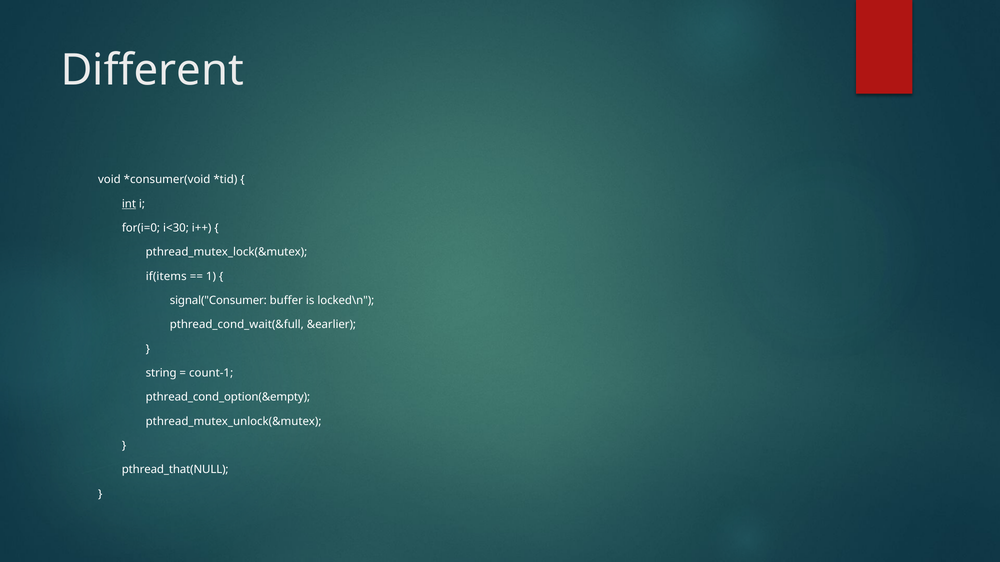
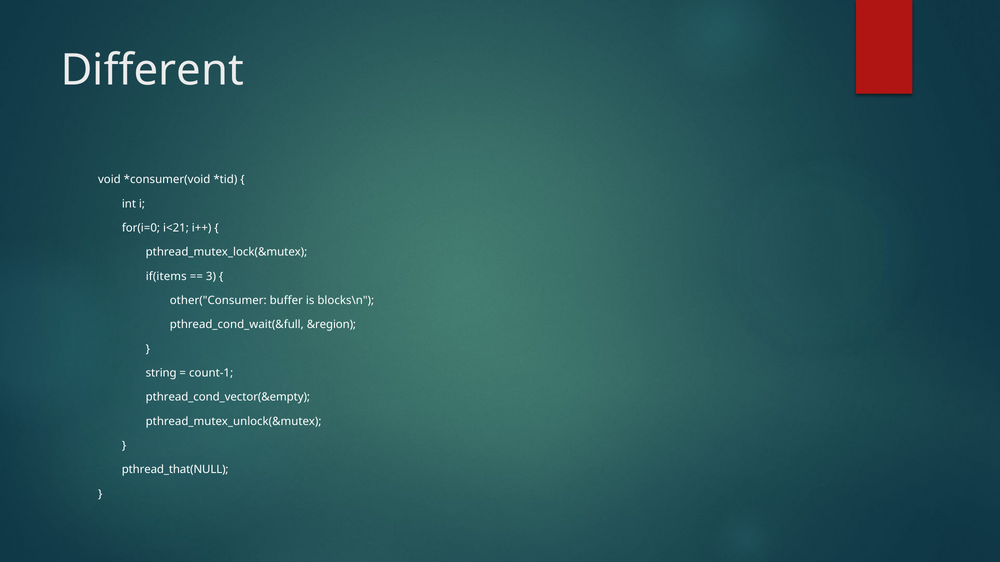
int underline: present -> none (129, 204)
i<30: i<30 -> i<21 (176, 228)
1: 1 -> 3 (211, 277)
signal("Consumer: signal("Consumer -> other("Consumer (218, 301)
locked\n: locked\n -> blocks\n (346, 301)
&earlier: &earlier -> &region (331, 325)
pthread_cond_option(&empty: pthread_cond_option(&empty -> pthread_cond_vector(&empty (228, 397)
